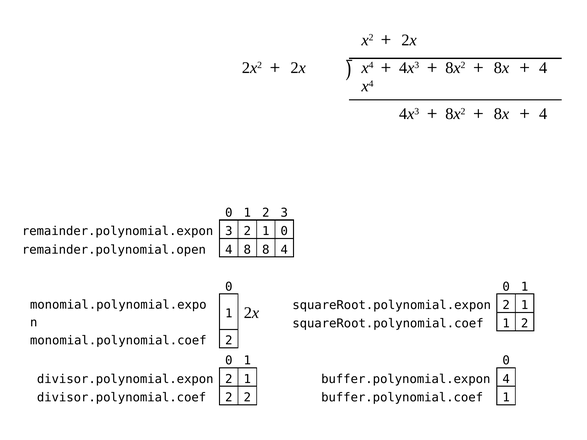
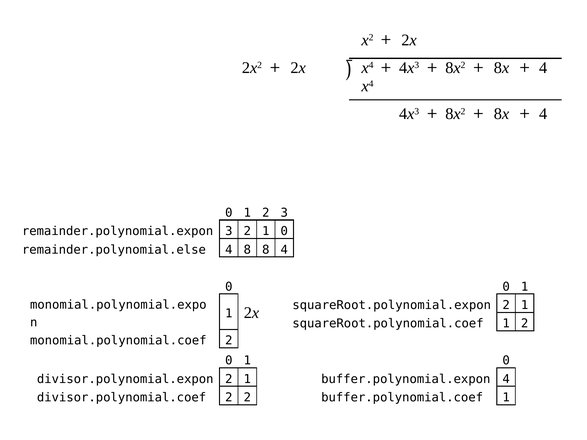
remainder.polynomial.open: remainder.polynomial.open -> remainder.polynomial.else (114, 250)
